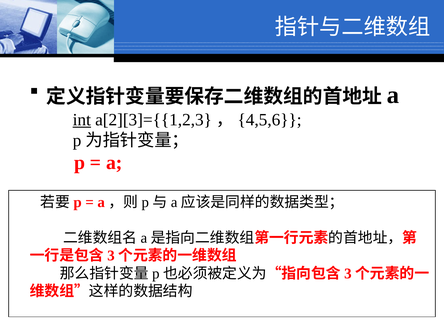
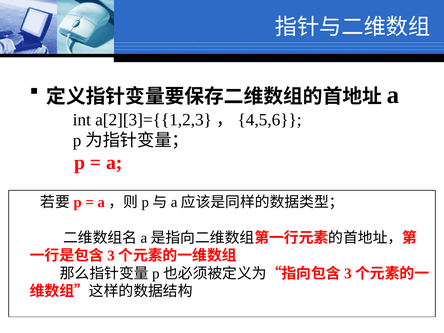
int underline: present -> none (82, 120)
